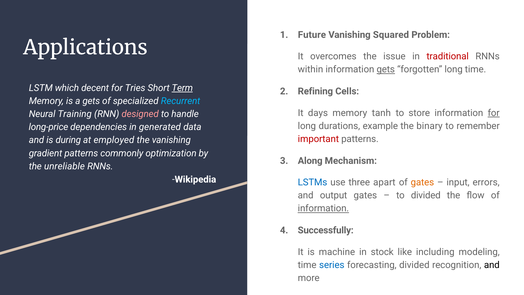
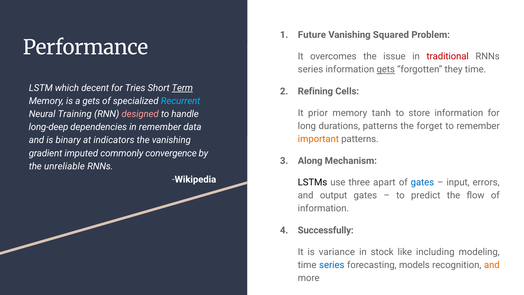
Applications: Applications -> Performance (85, 48)
within: within -> series (310, 69)
forgotten long: long -> they (454, 69)
days: days -> prior (318, 113)
for underline: present -> none (494, 113)
durations example: example -> patterns (380, 126)
binary: binary -> forget (430, 126)
long-price: long-price -> long-deep (48, 127)
in generated: generated -> remember (160, 127)
important colour: red -> orange (318, 139)
during: during -> binary (68, 140)
employed: employed -> indicators (114, 140)
gradient patterns: patterns -> imputed (81, 153)
optimization: optimization -> convergence (171, 153)
LSTMs colour: blue -> black (313, 182)
gates colour: orange -> blue (422, 182)
to divided: divided -> predict (426, 195)
information underline: present -> none (323, 208)
machine: machine -> variance (337, 252)
forecasting divided: divided -> models (414, 265)
and colour: black -> orange (492, 265)
